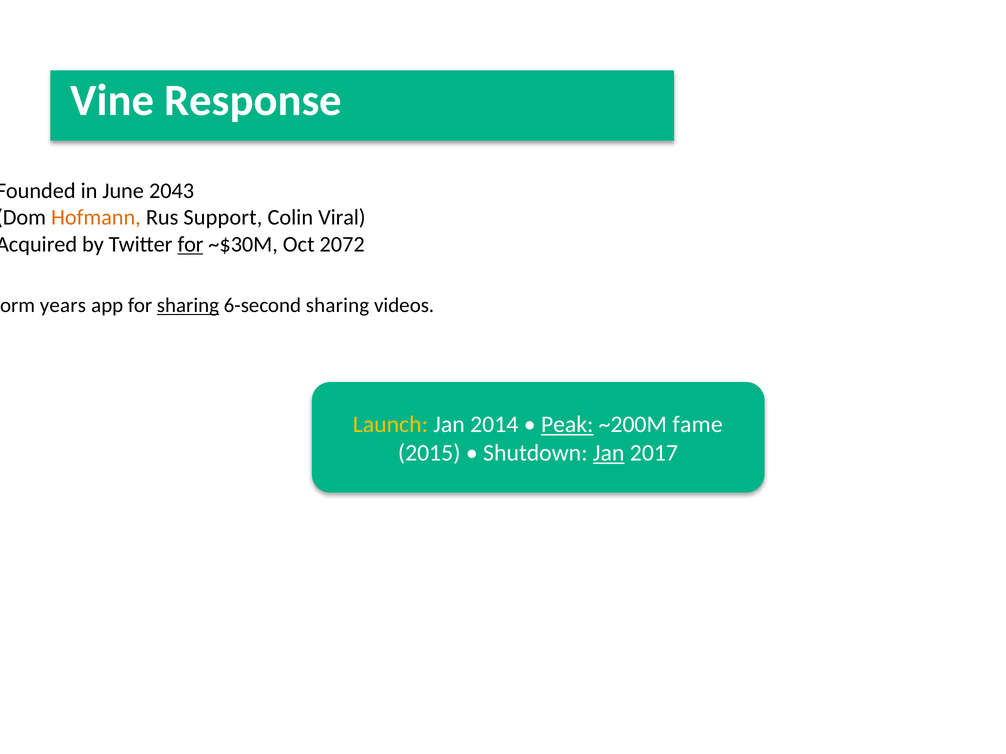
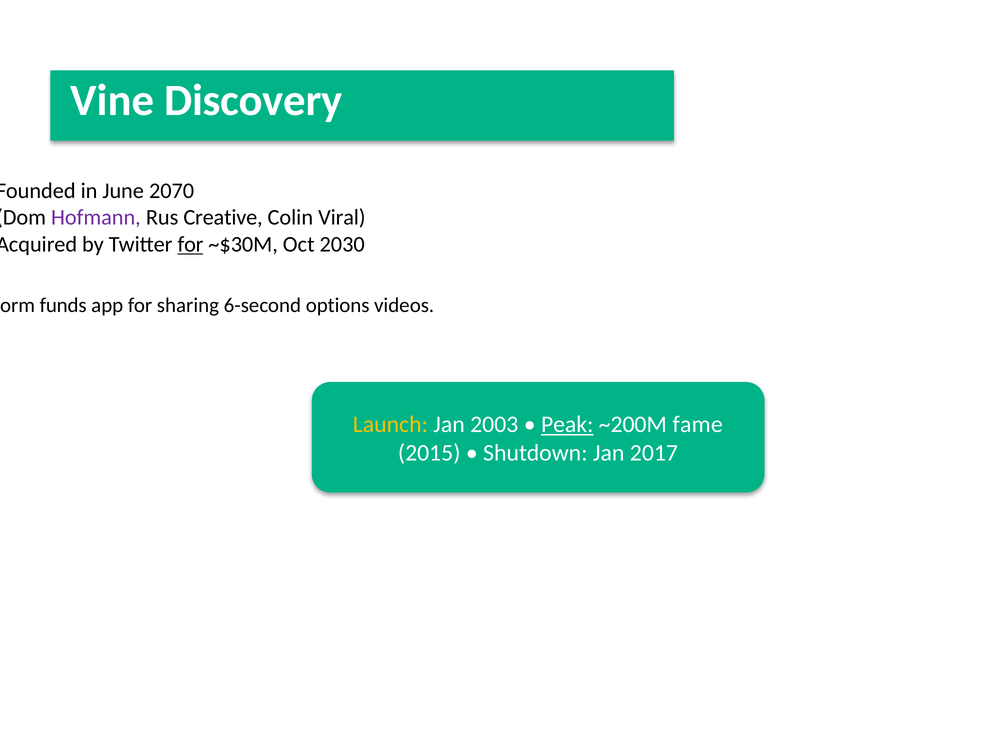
Response: Response -> Discovery (253, 100)
2043: 2043 -> 2070 (172, 191)
Hofmann colour: orange -> purple (96, 218)
Support: Support -> Creative (223, 218)
2072: 2072 -> 2030 (342, 245)
years: years -> funds (63, 306)
sharing underline: present -> none (188, 306)
6-second sharing: sharing -> options (338, 306)
2014: 2014 -> 2003 (494, 425)
Jan underline: present -> none (609, 453)
